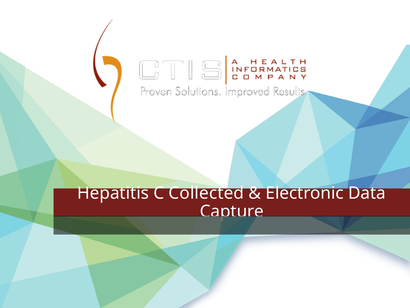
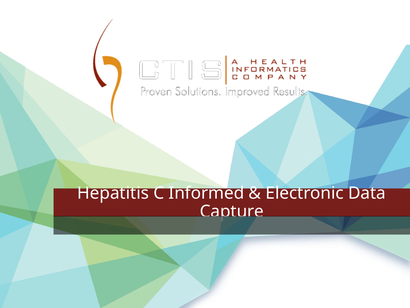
Collected: Collected -> Informed (206, 193)
